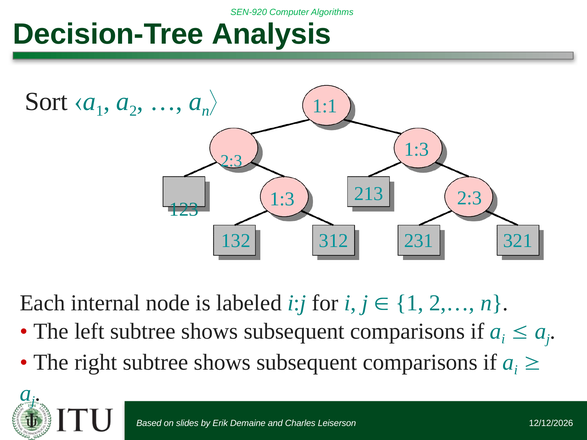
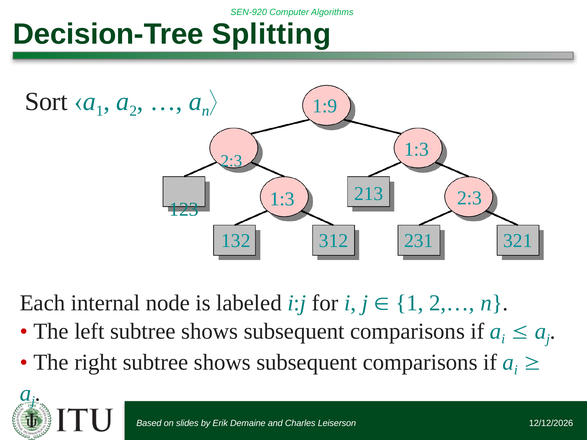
Analysis: Analysis -> Splitting (271, 34)
1:1: 1:1 -> 1:9 (325, 106)
